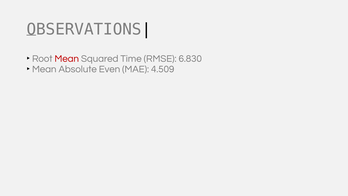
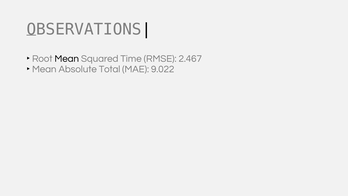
Mean colour: red -> black (67, 59)
6.830: 6.830 -> 2.467 (190, 59)
Even: Even -> Total (110, 69)
4.509: 4.509 -> 9.022 (163, 69)
